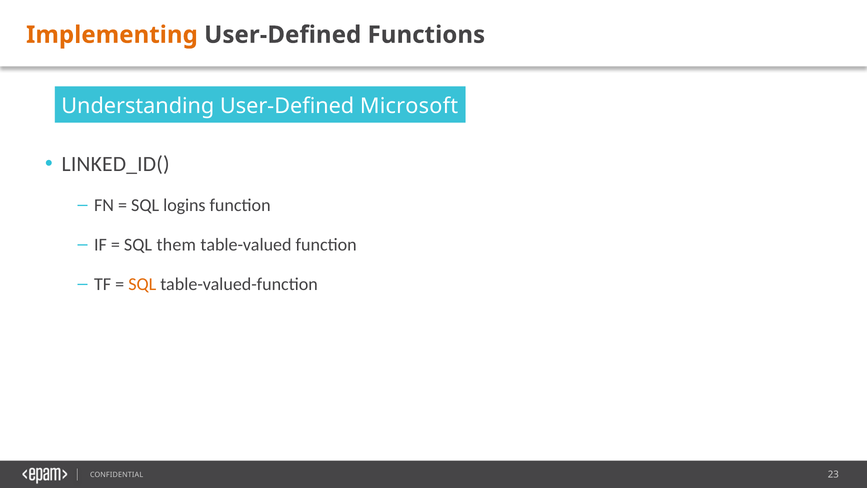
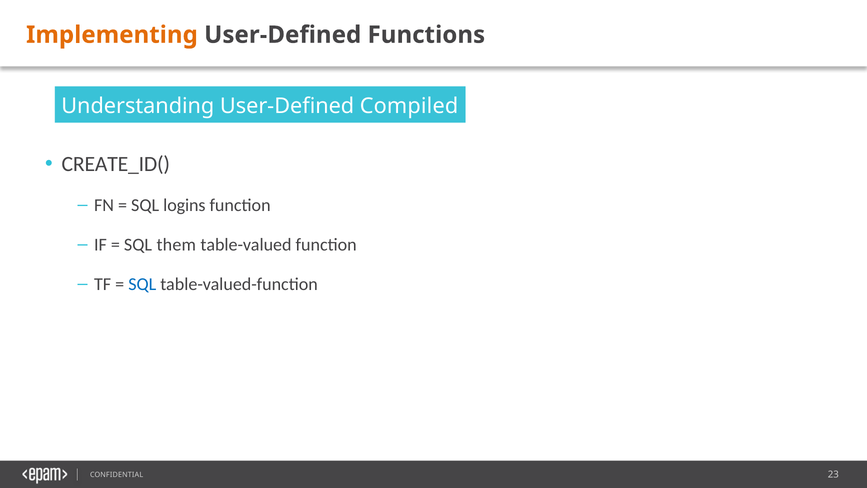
Microsoft: Microsoft -> Compiled (409, 106)
LINKED_ID(: LINKED_ID( -> CREATE_ID( (116, 164)
SQL colour: orange -> blue (142, 284)
